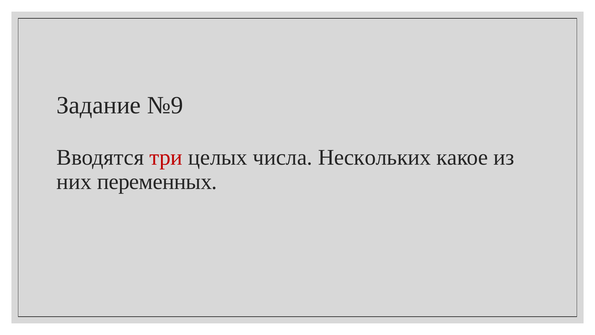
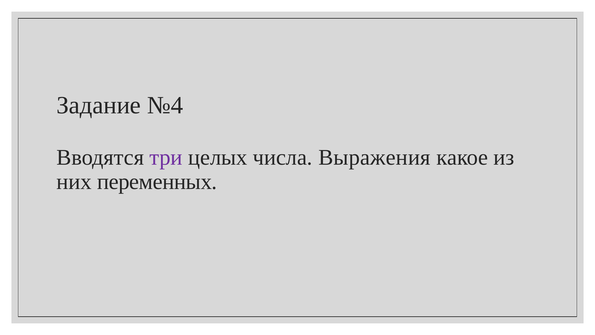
№9: №9 -> №4 (165, 105)
три colour: red -> purple (166, 157)
Нескольких: Нескольких -> Выражения (374, 157)
